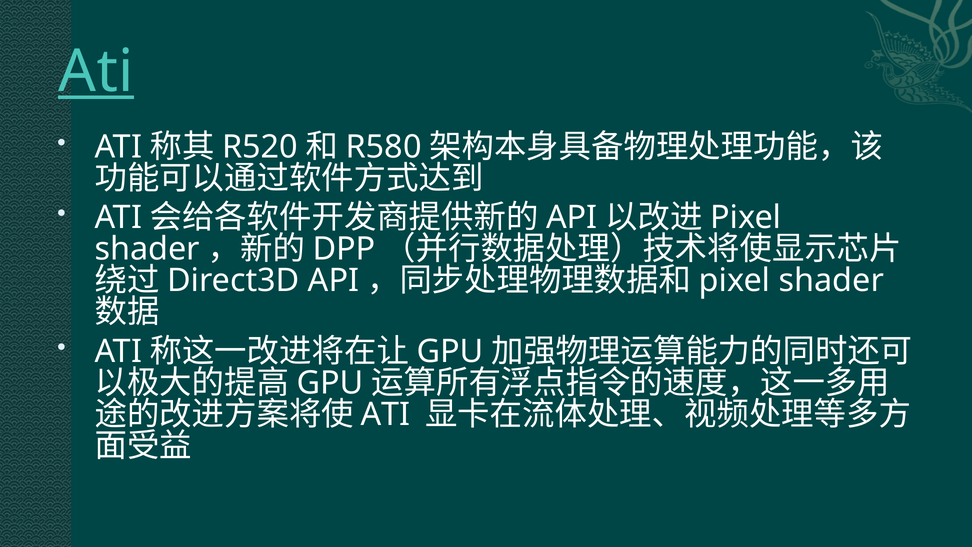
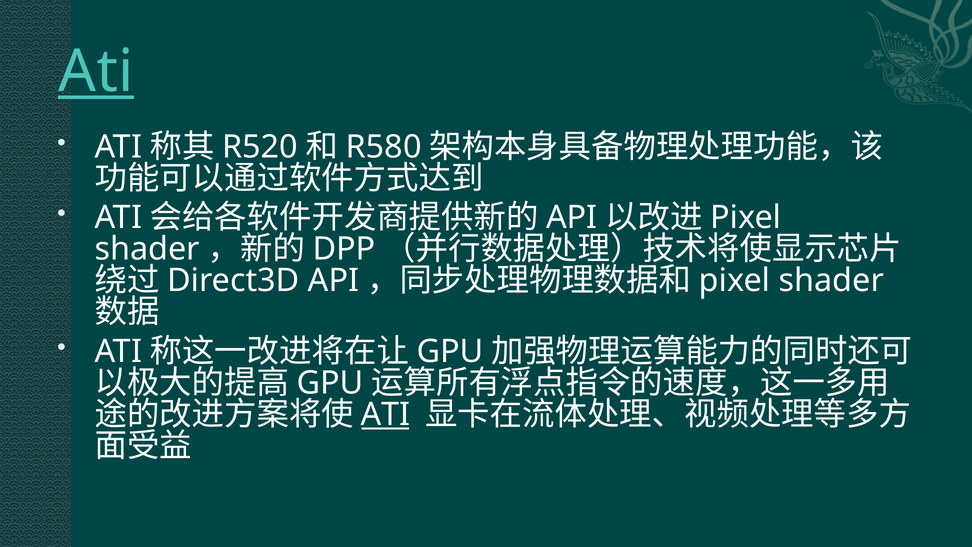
ATI underline: none -> present (385, 414)
